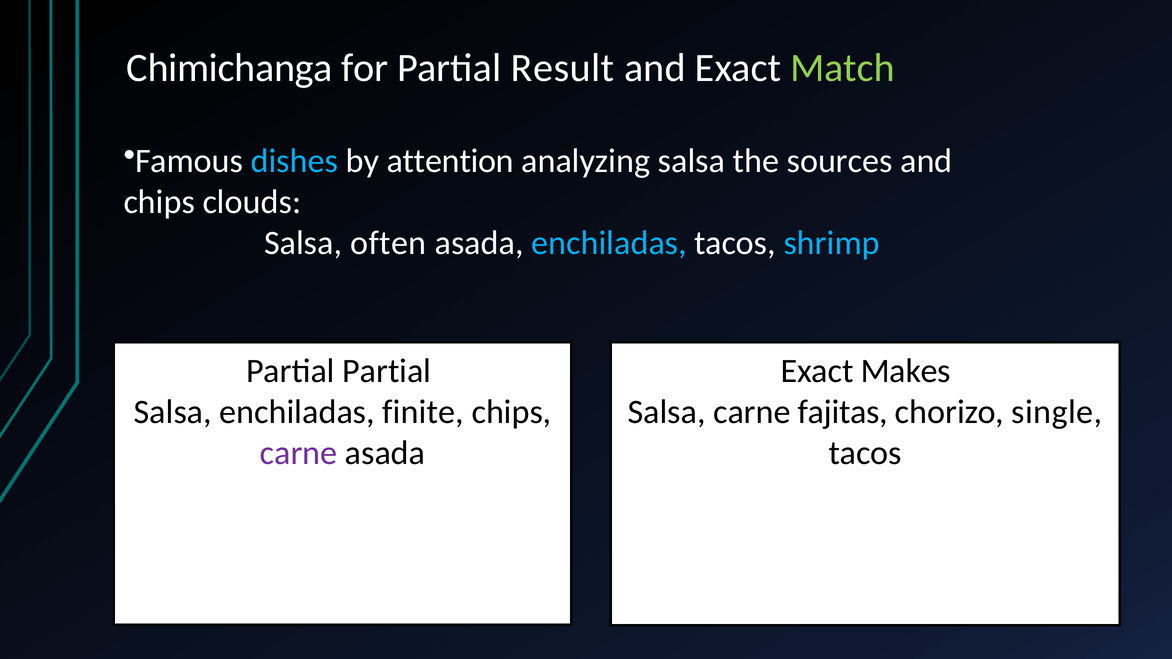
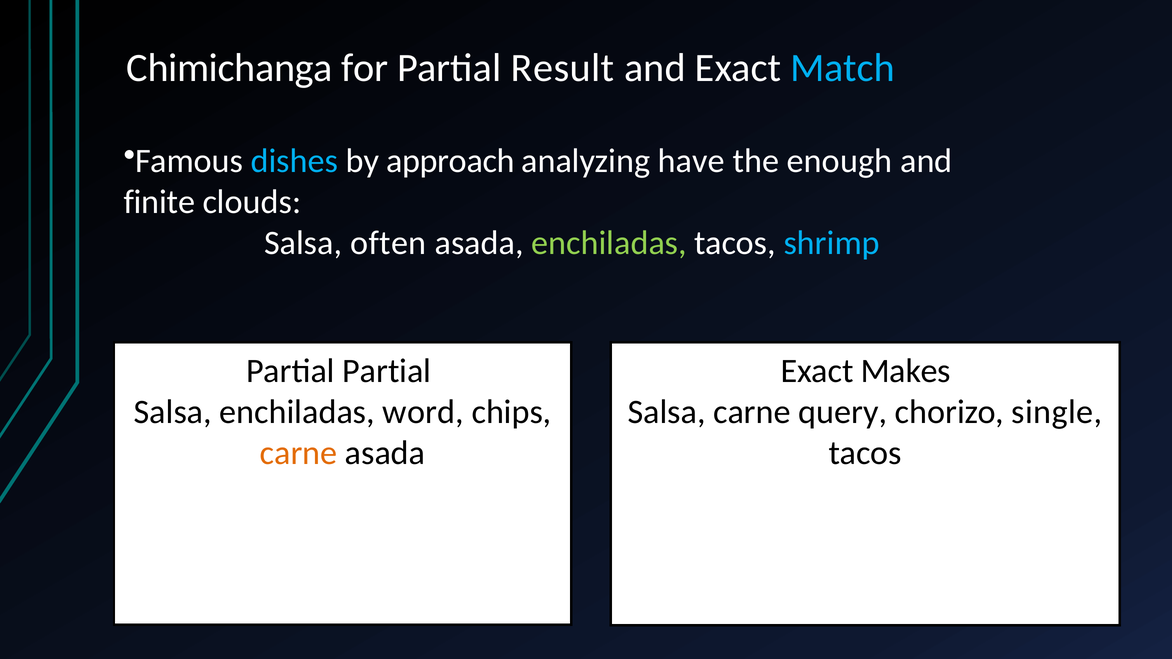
Match colour: light green -> light blue (842, 68)
attention: attention -> approach (450, 161)
analyzing salsa: salsa -> have (691, 161)
sources: sources -> enough (840, 161)
chips: chips -> finite (159, 202)
enchiladas colour: light blue -> light green (609, 243)
finite: finite -> word (423, 412)
fajitas: fajitas -> query (843, 412)
carne colour: purple -> orange (299, 453)
